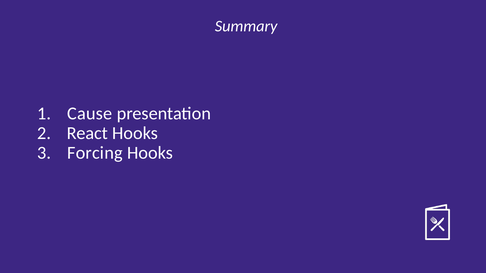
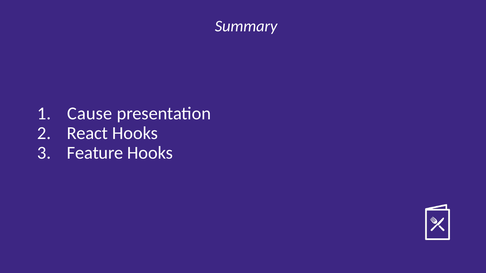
Forcing: Forcing -> Feature (95, 153)
